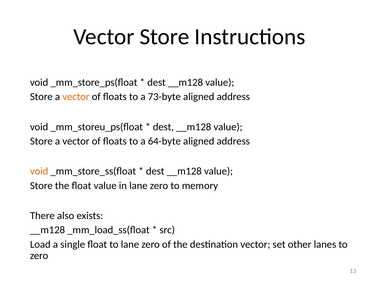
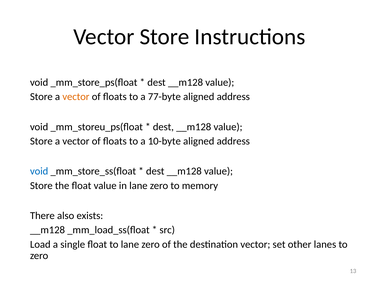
73-byte: 73-byte -> 77-byte (164, 97)
64-byte: 64-byte -> 10-byte (164, 141)
void colour: orange -> blue (39, 171)
